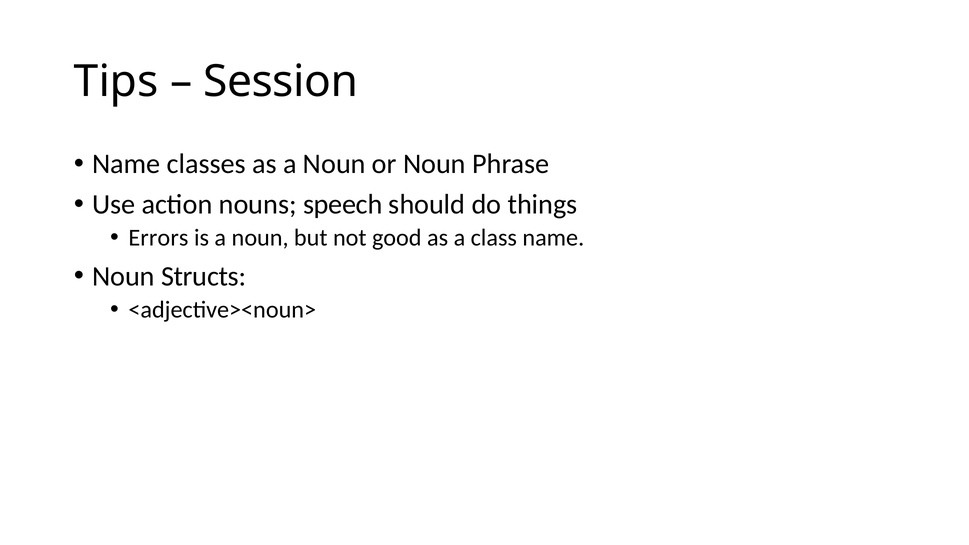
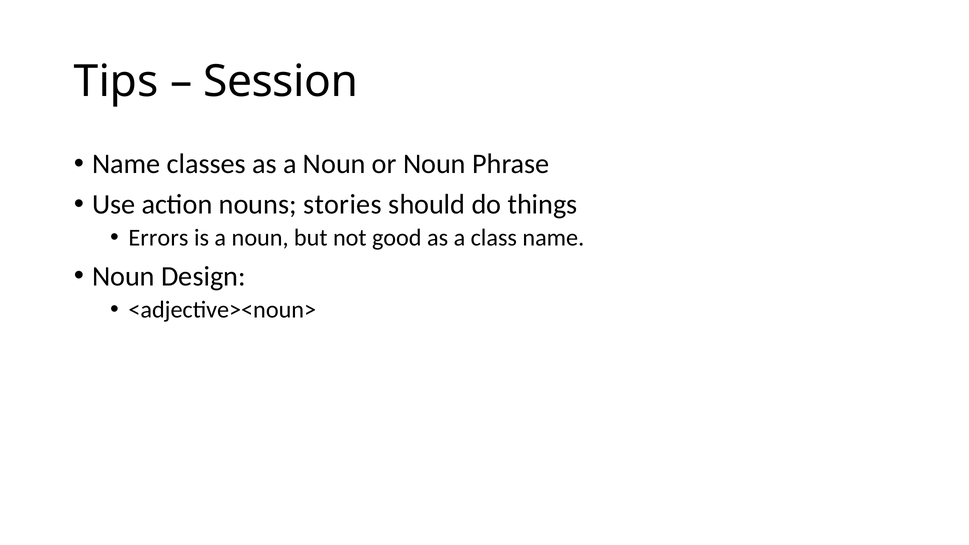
speech: speech -> stories (342, 204)
Structs: Structs -> Design (203, 276)
